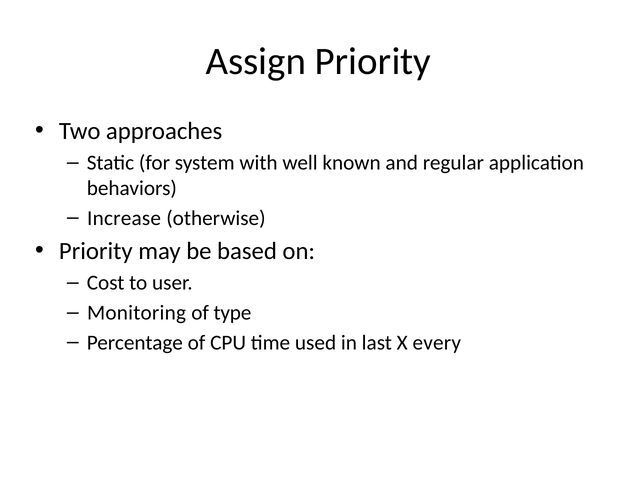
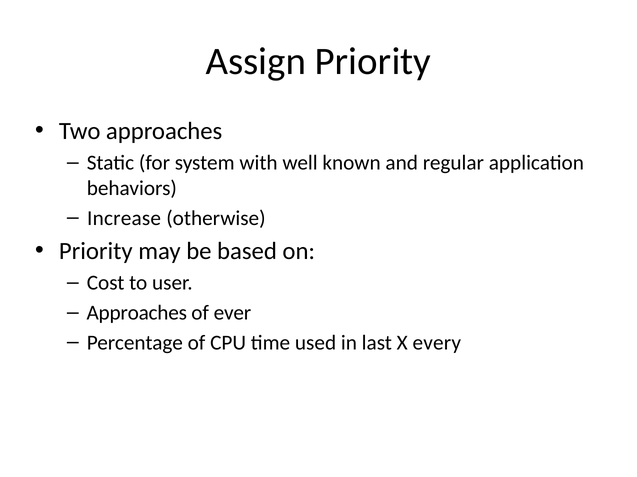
Monitoring: Monitoring -> Approaches (137, 313)
type: type -> ever (232, 313)
